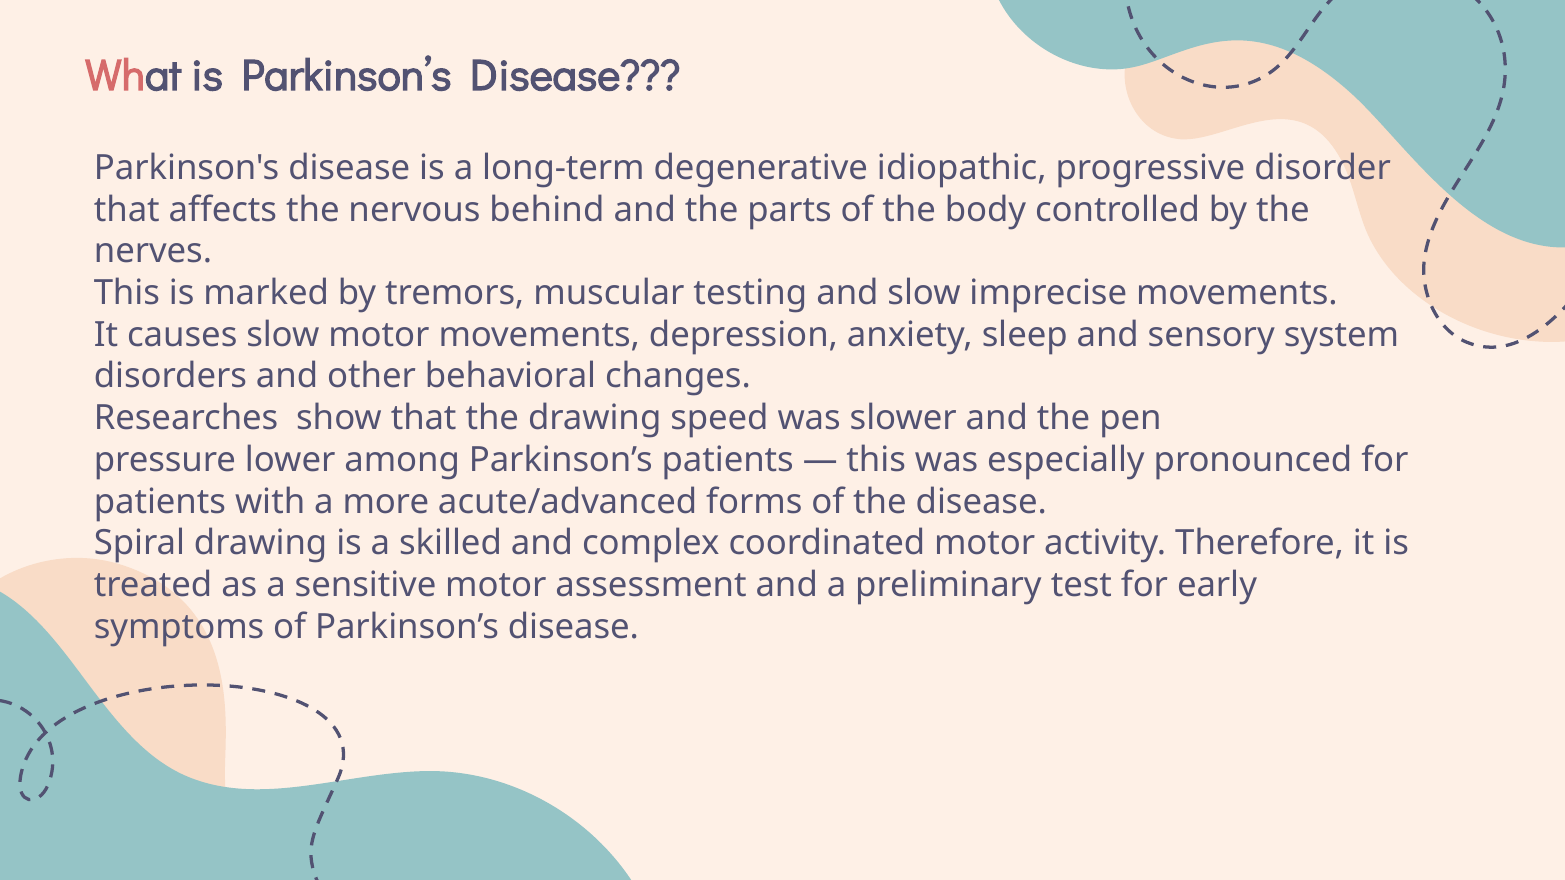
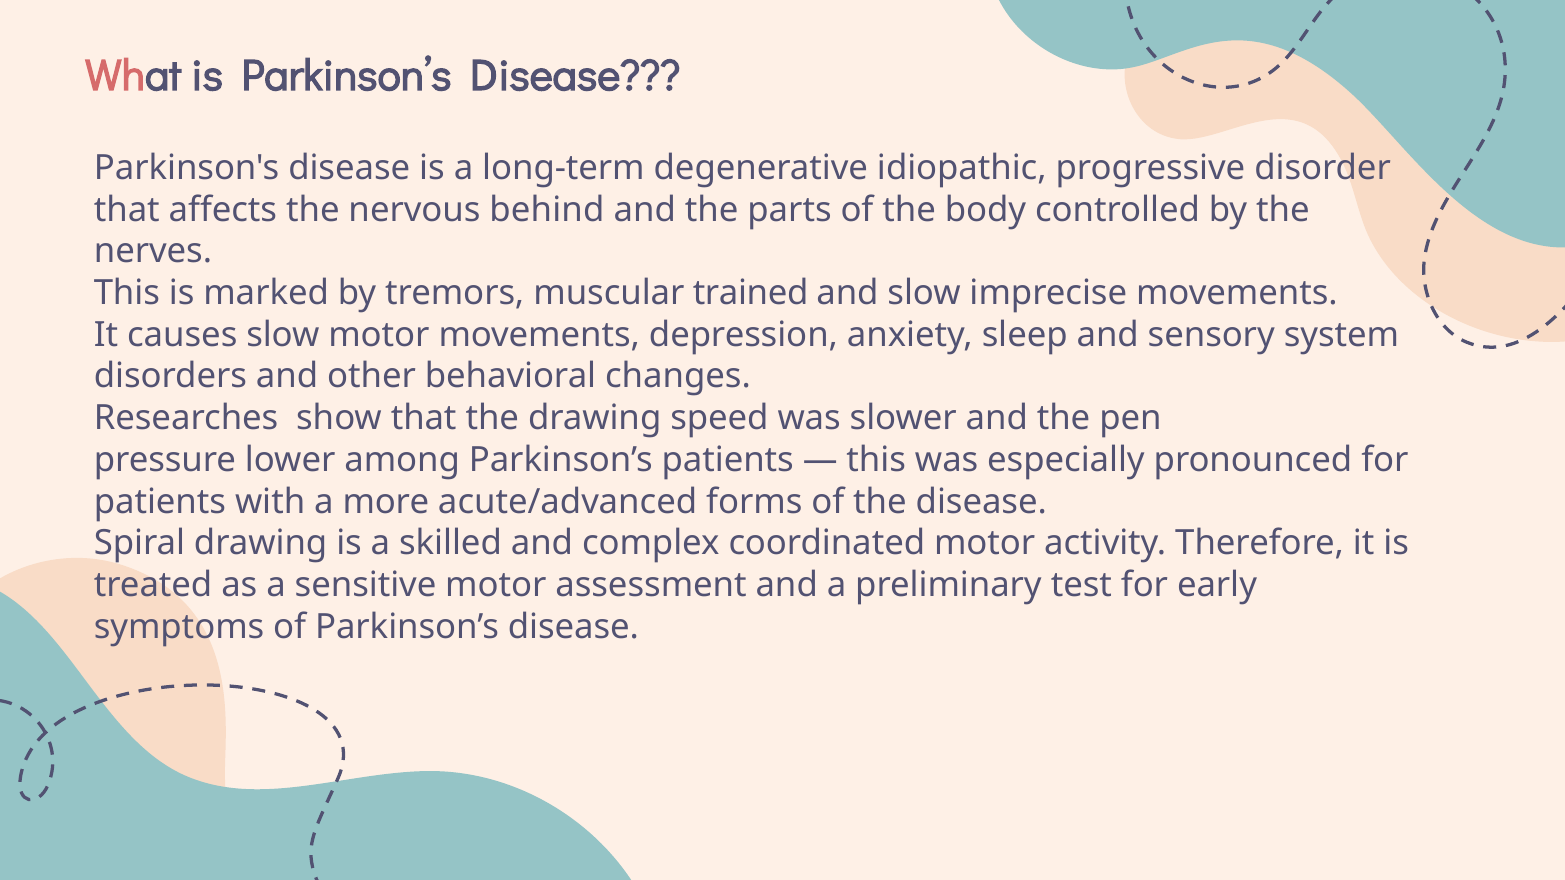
testing: testing -> trained (751, 293)
